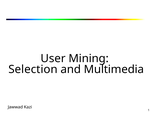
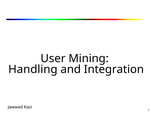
Selection: Selection -> Handling (33, 69)
Multimedia: Multimedia -> Integration (114, 69)
